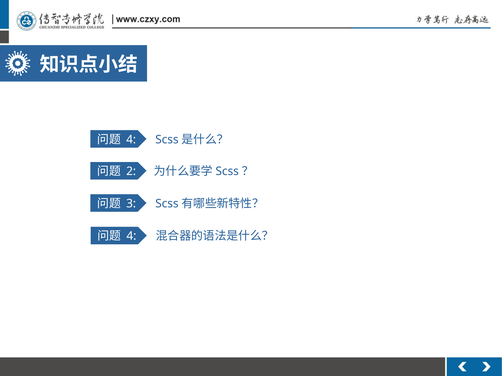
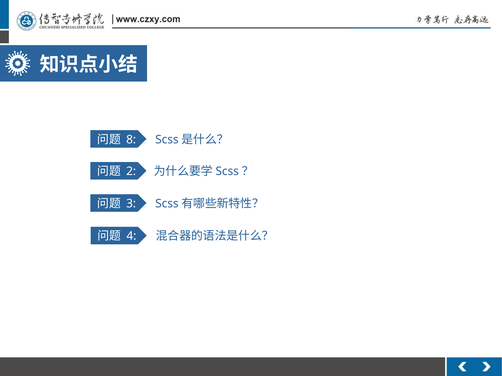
4: 4 -> 8 (131, 140)
